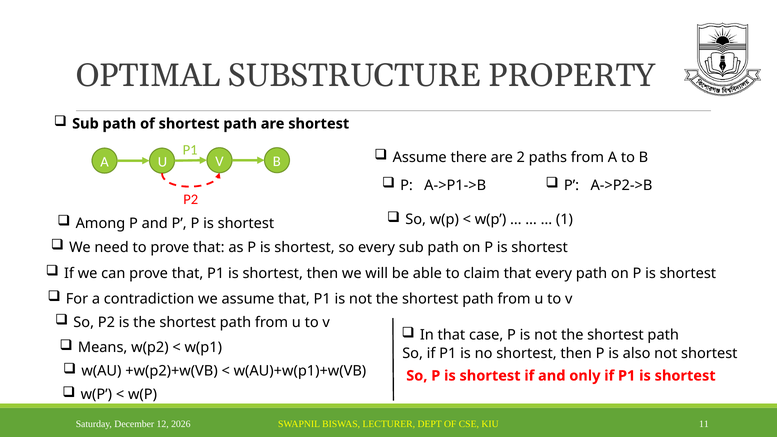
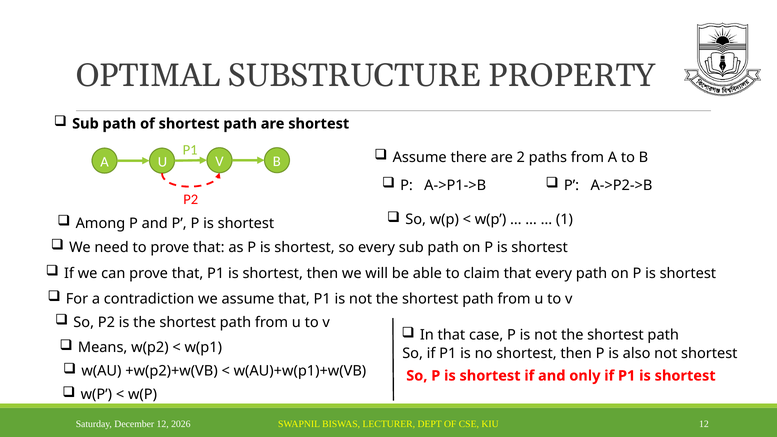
KIU 11: 11 -> 12 (704, 424)
